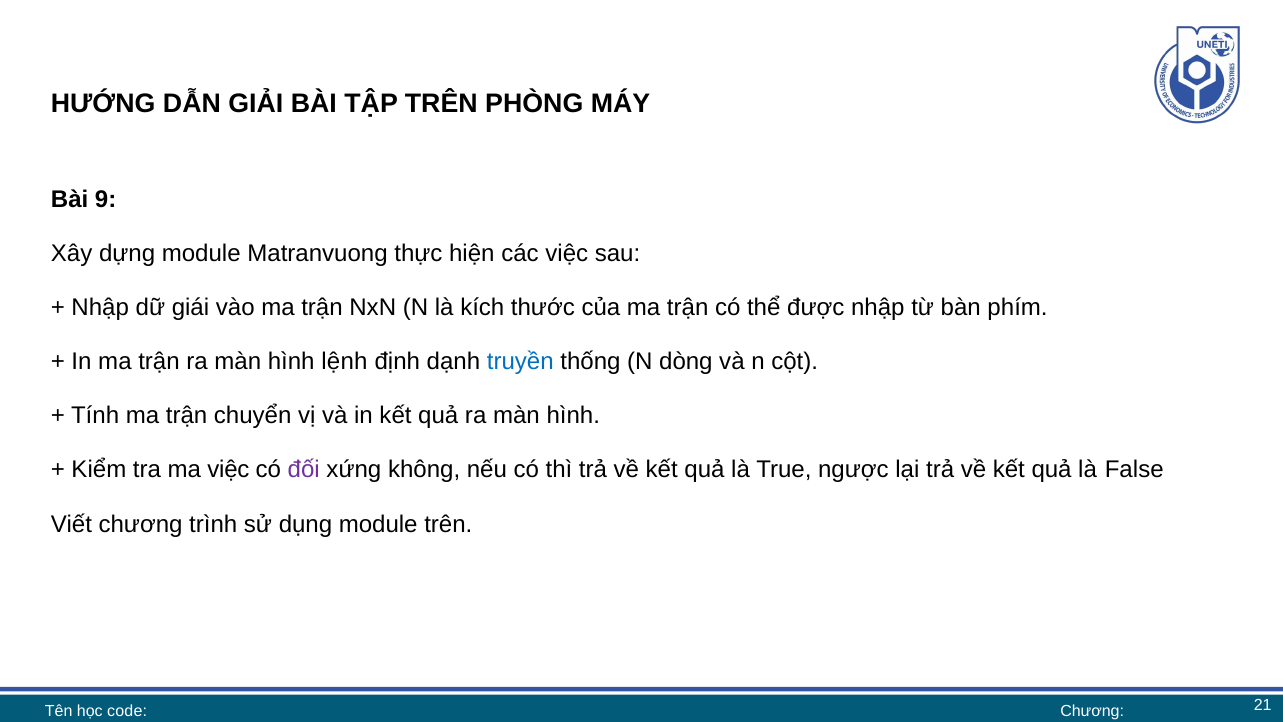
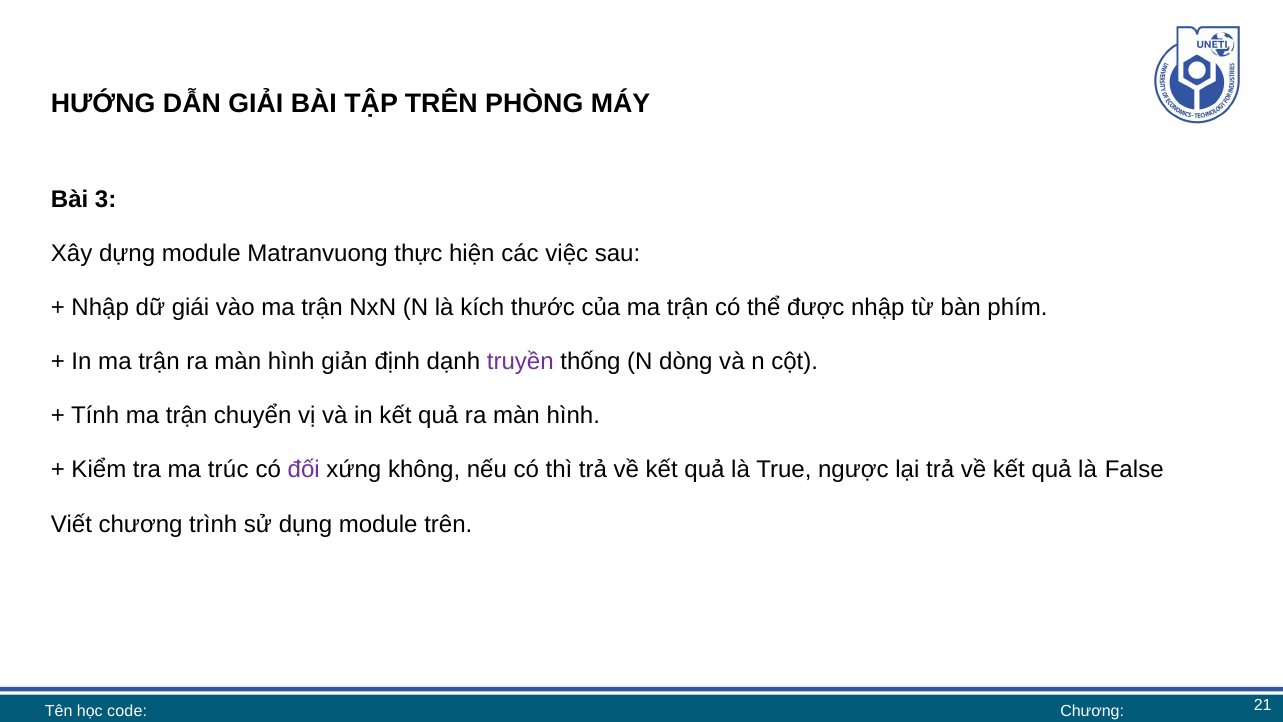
9: 9 -> 3 (106, 200)
lệnh: lệnh -> giản (344, 362)
truyền colour: blue -> purple (520, 362)
ma việc: việc -> trúc (228, 470)
